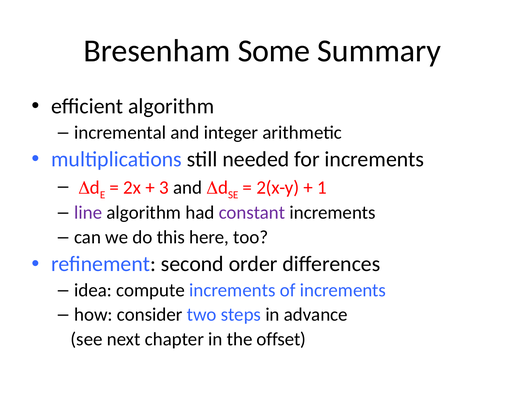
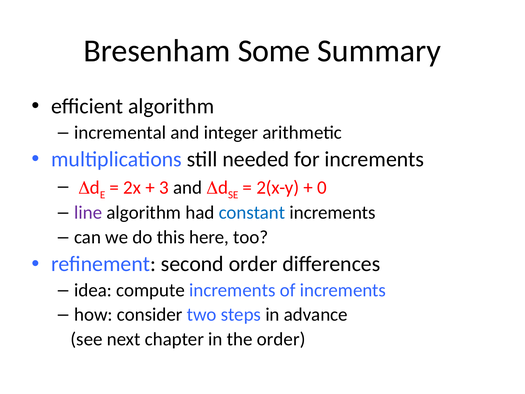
1: 1 -> 0 (322, 187)
constant colour: purple -> blue (252, 213)
the offset: offset -> order (281, 339)
